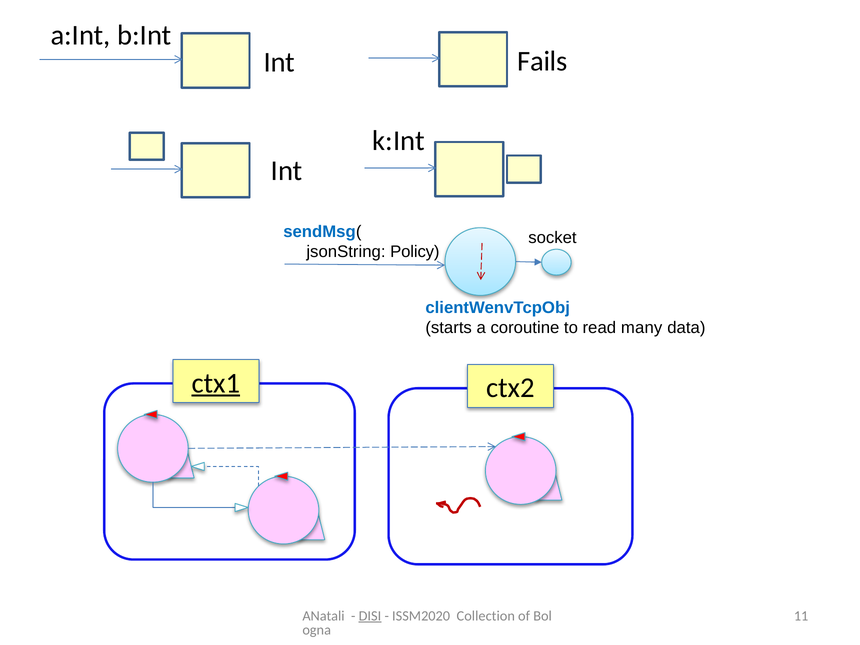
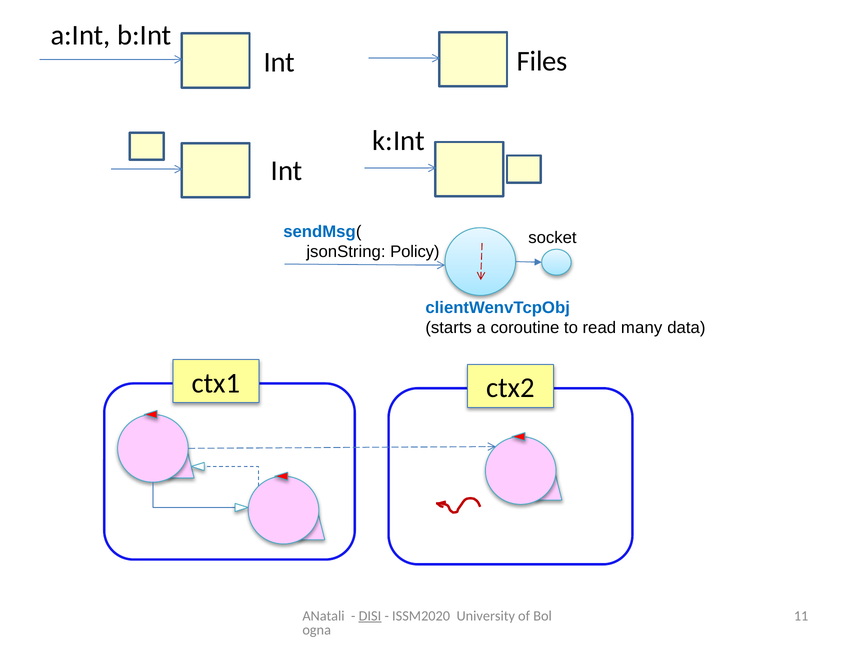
Fails: Fails -> Files (542, 61)
ctx1 underline: present -> none (216, 383)
Collection: Collection -> University (486, 616)
